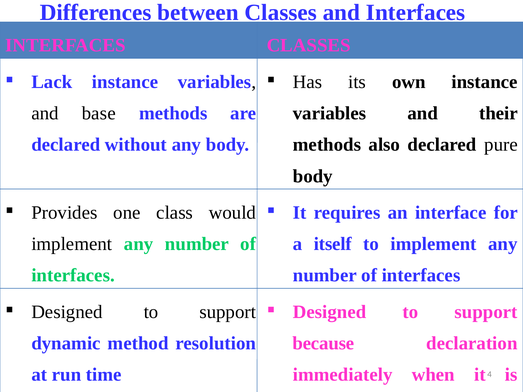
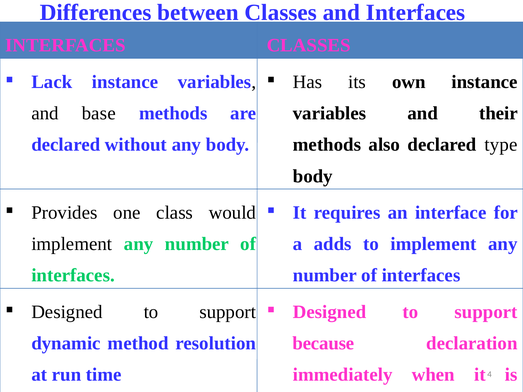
pure: pure -> type (501, 145)
itself: itself -> adds (333, 244)
